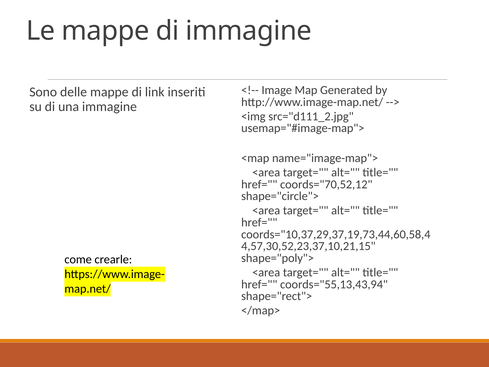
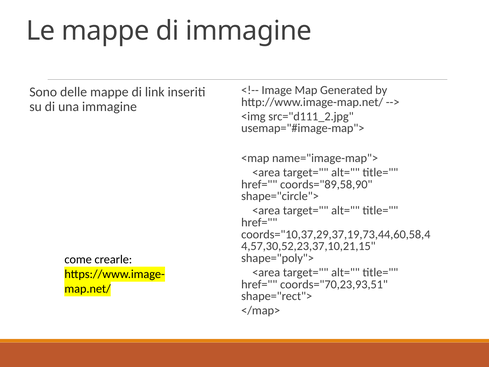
coords="70,52,12: coords="70,52,12 -> coords="89,58,90 (326, 184)
coords="55,13,43,94: coords="55,13,43,94 -> coords="70,23,93,51 (334, 284)
